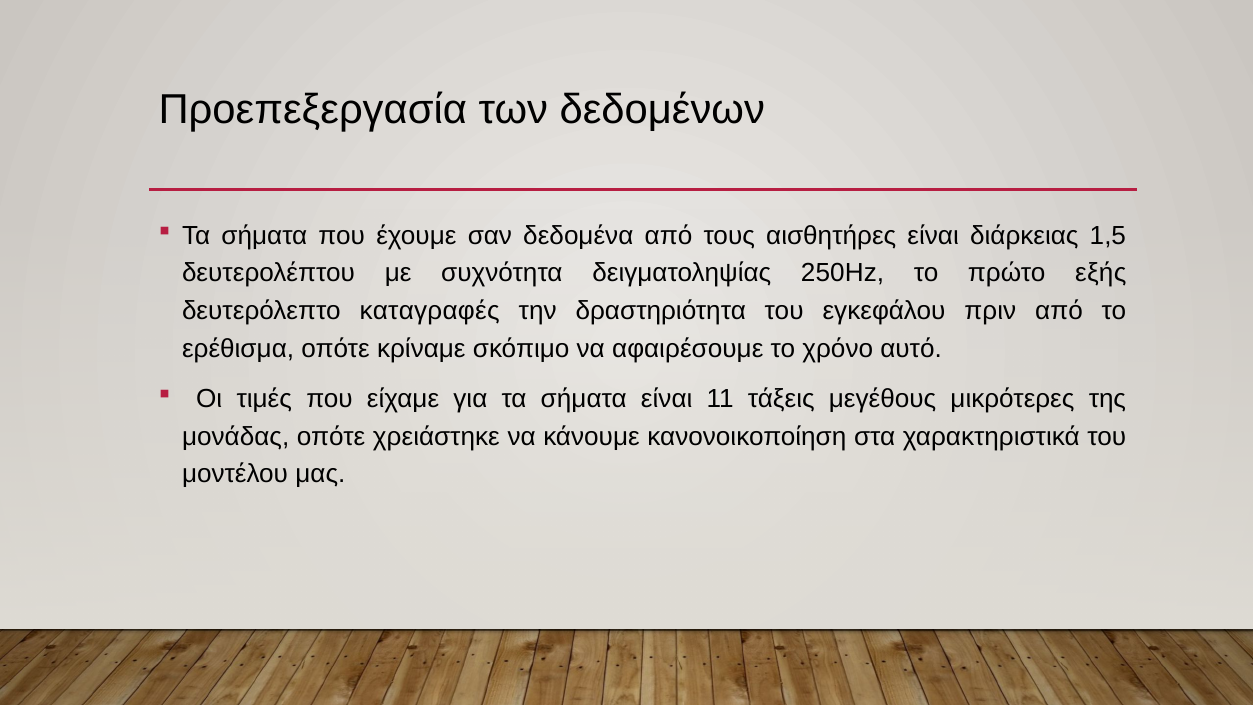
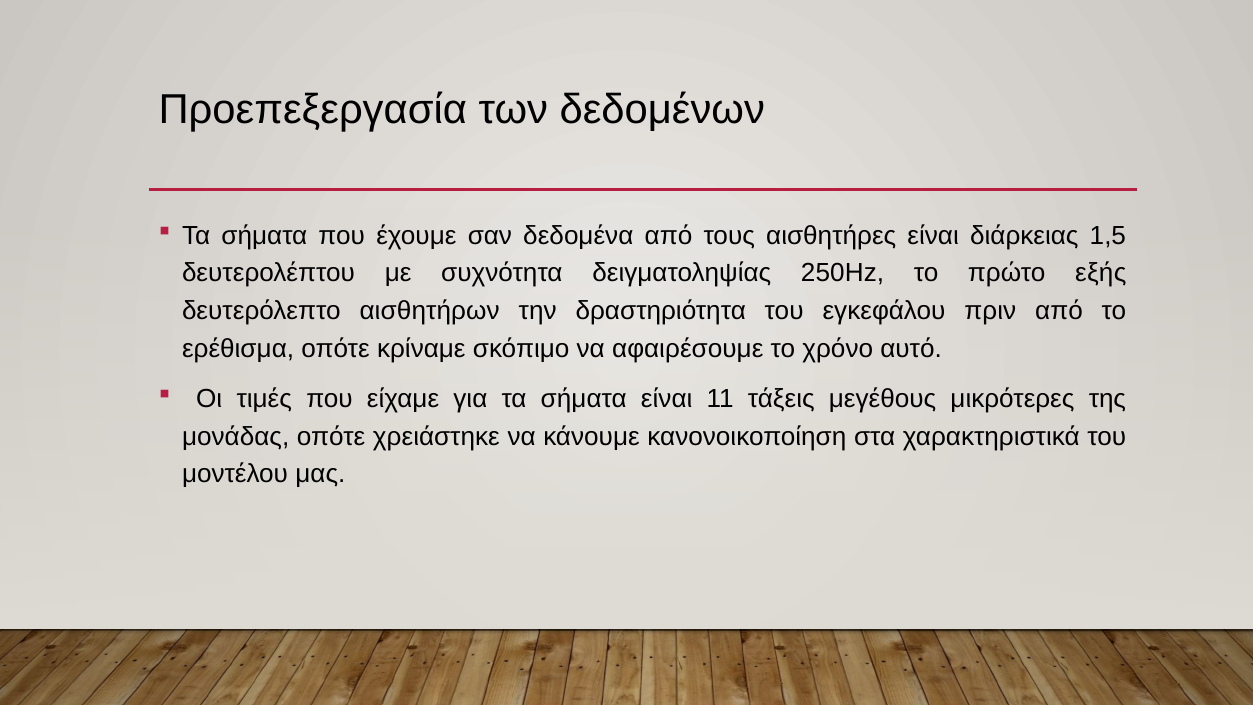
καταγραφές: καταγραφές -> αισθητήρων (430, 311)
